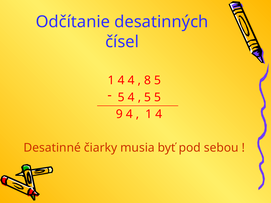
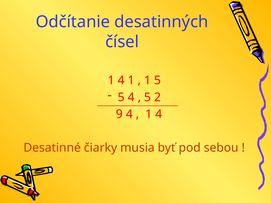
4 4: 4 -> 1 (131, 80)
8: 8 -> 1 (148, 80)
5 5: 5 -> 2 (158, 97)
